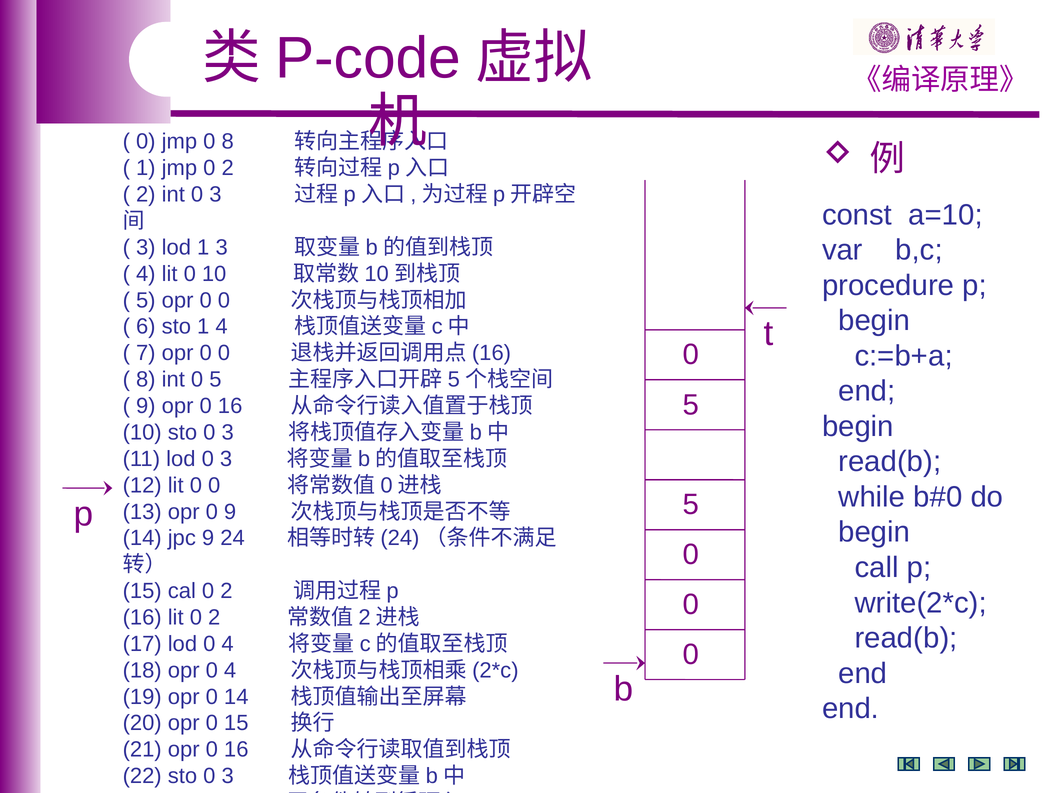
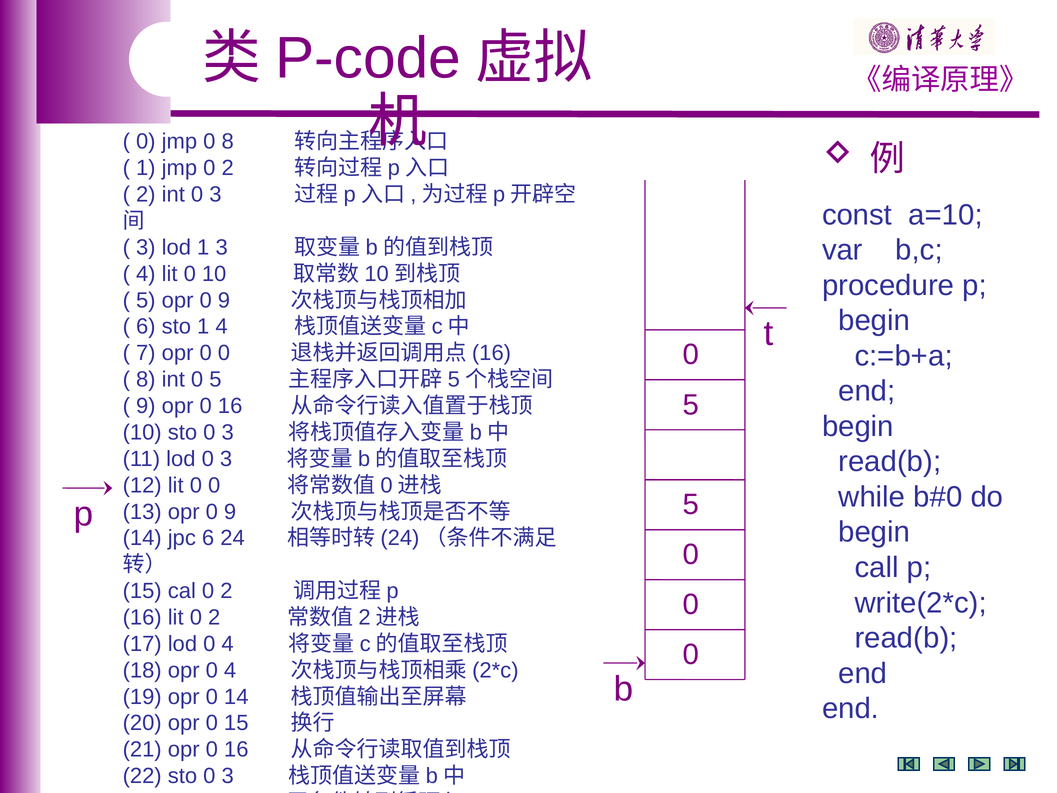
5 opr 0 0: 0 -> 9 (224, 300)
jpc 9: 9 -> 6 (208, 538)
